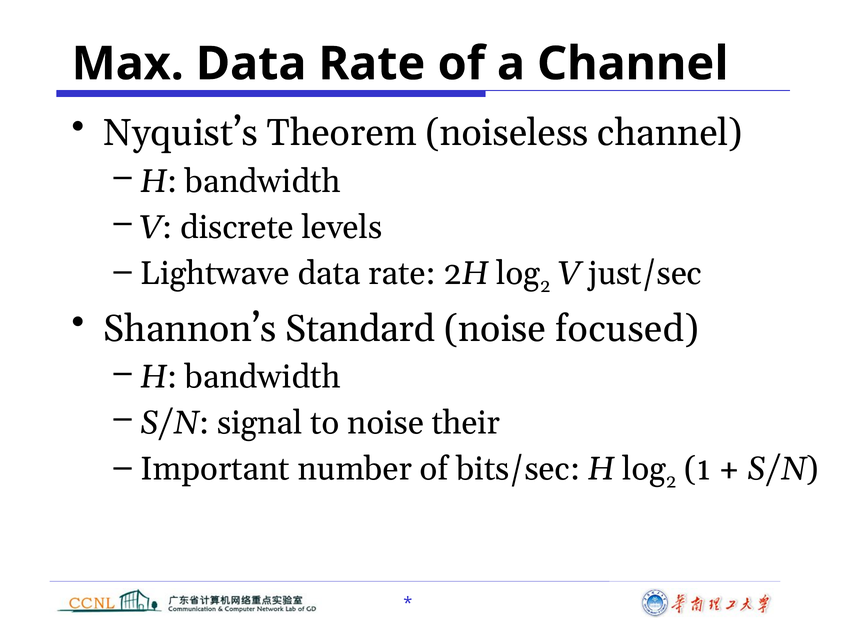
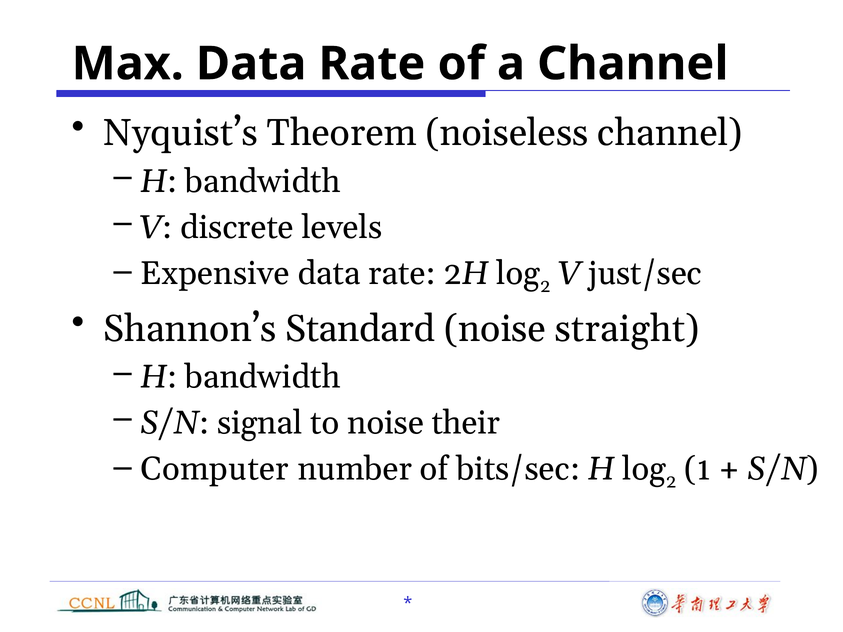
Lightwave: Lightwave -> Expensive (215, 273)
focused: focused -> straight (627, 329)
Important: Important -> Computer (215, 469)
